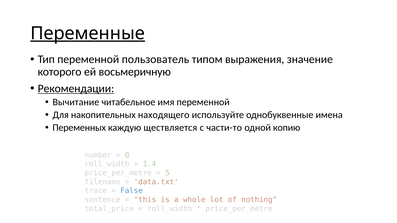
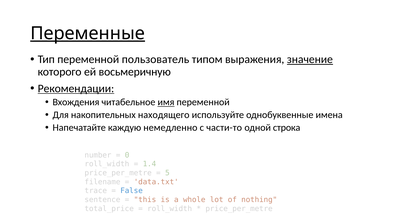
значение underline: none -> present (310, 60)
Вычитание: Вычитание -> Вхождения (76, 102)
имя underline: none -> present (166, 102)
Переменных: Переменных -> Напечатайте (79, 128)
ществляется: ществляется -> немедленно (170, 128)
копию: копию -> строка (287, 128)
